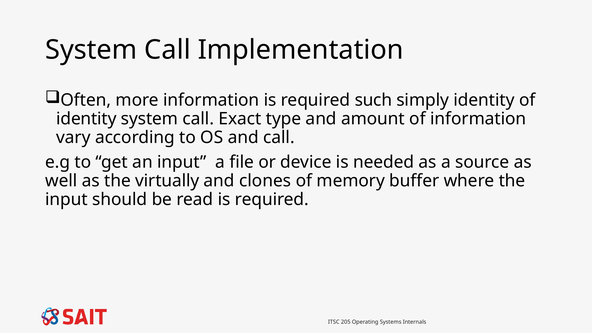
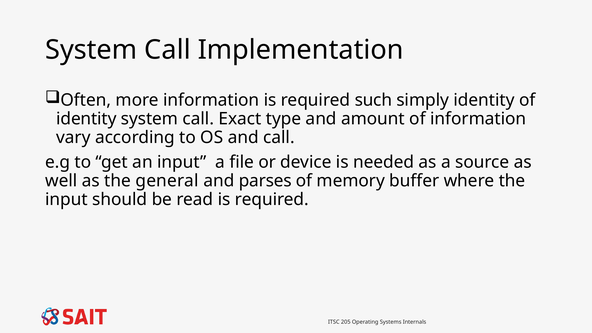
virtually: virtually -> general (167, 181)
clones: clones -> parses (265, 181)
